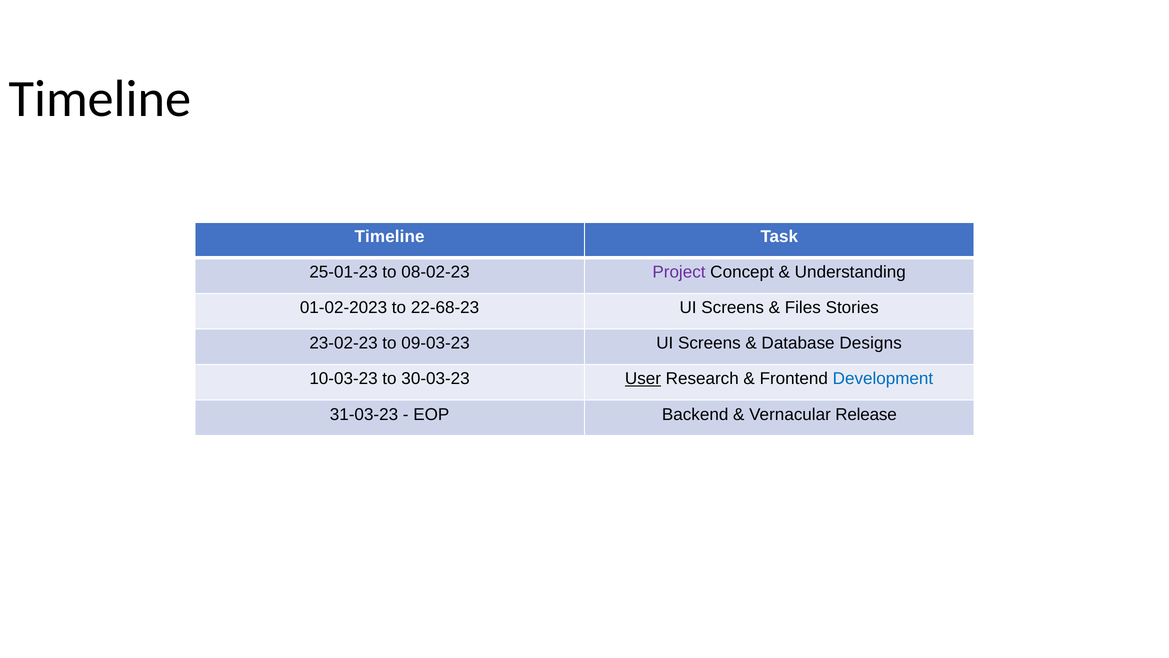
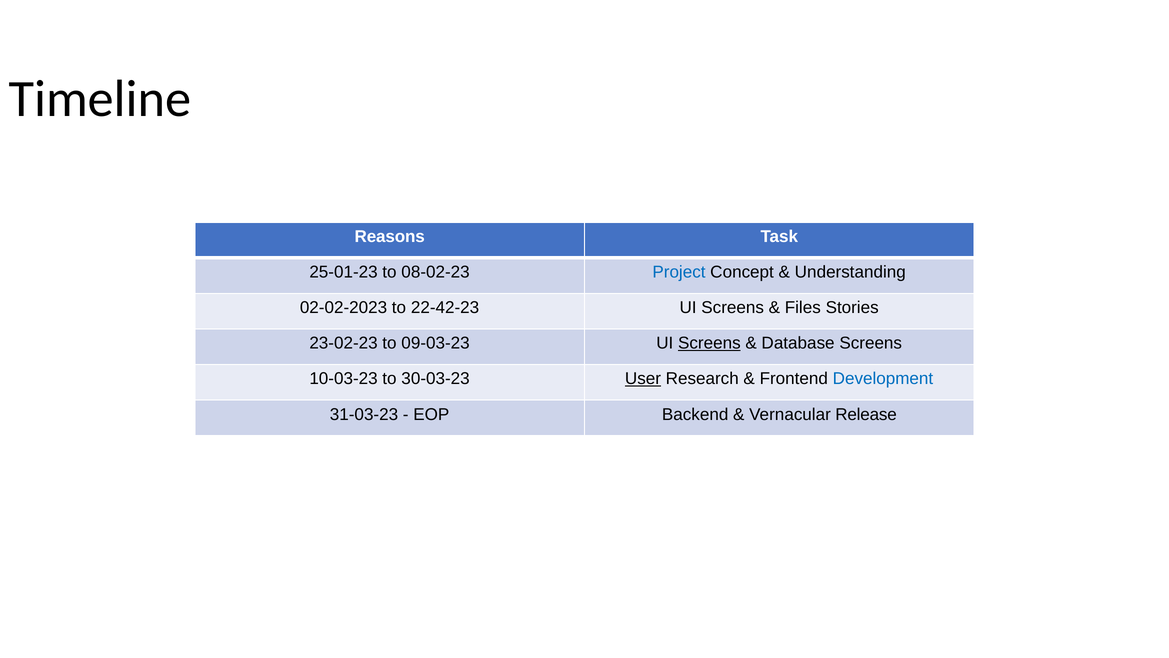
Timeline: Timeline -> Reasons (390, 236)
Project colour: purple -> blue (679, 272)
01-02-2023: 01-02-2023 -> 02-02-2023 (344, 307)
22-68-23: 22-68-23 -> 22-42-23 (445, 307)
Screens underline: none -> present (709, 343)
Database Designs: Designs -> Screens (871, 343)
